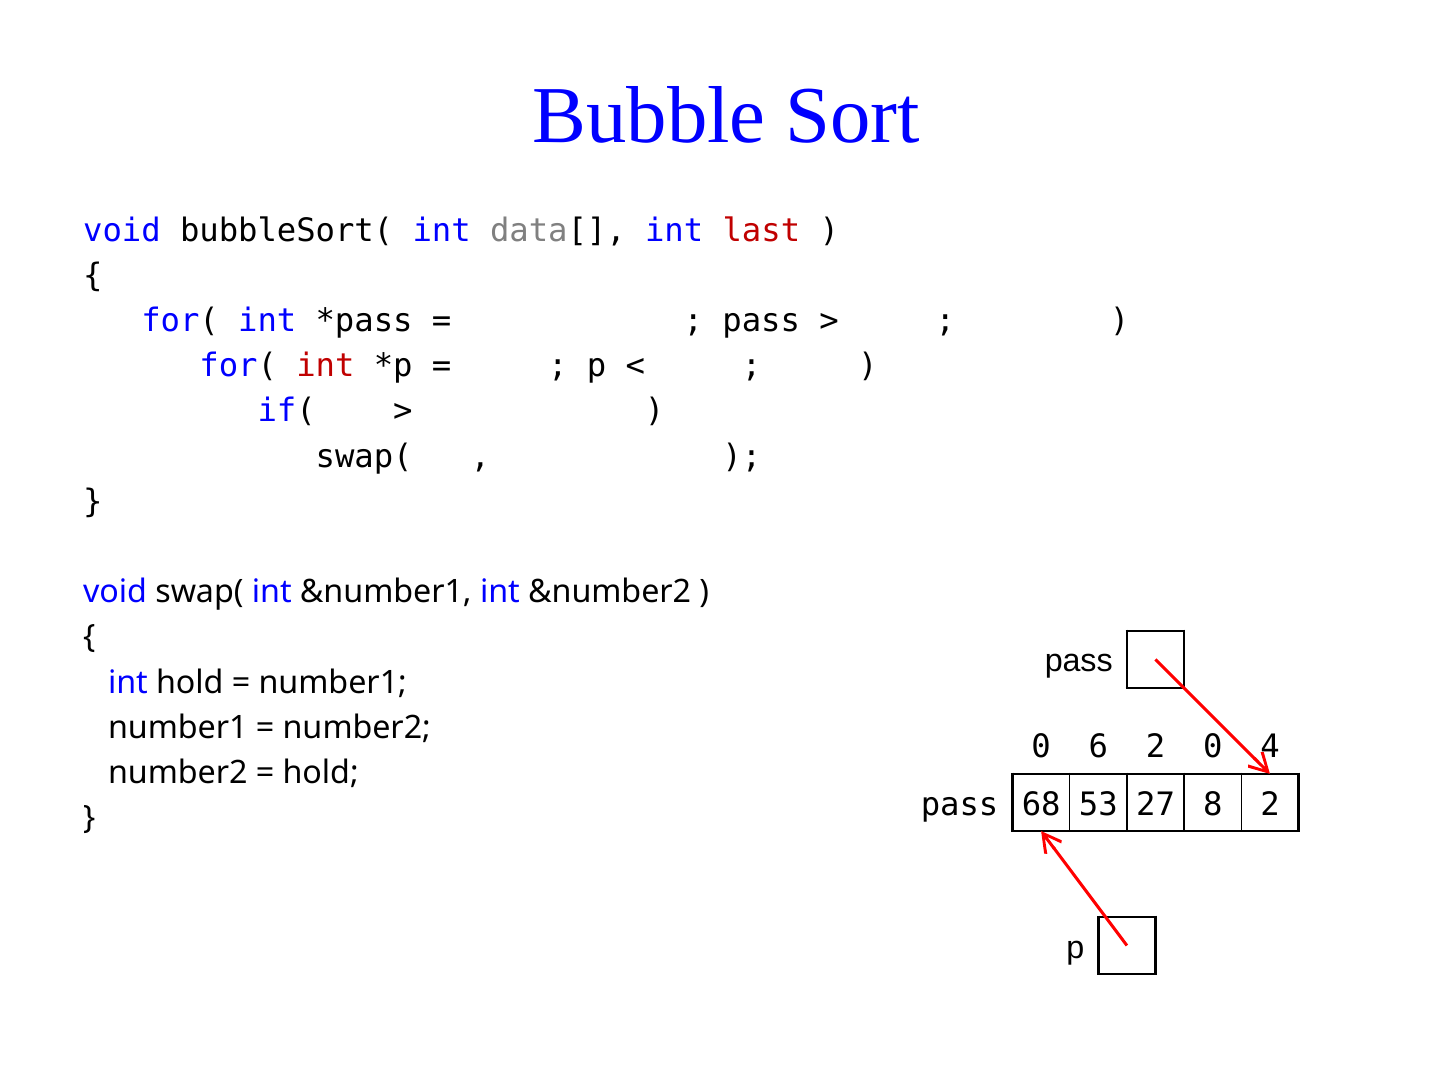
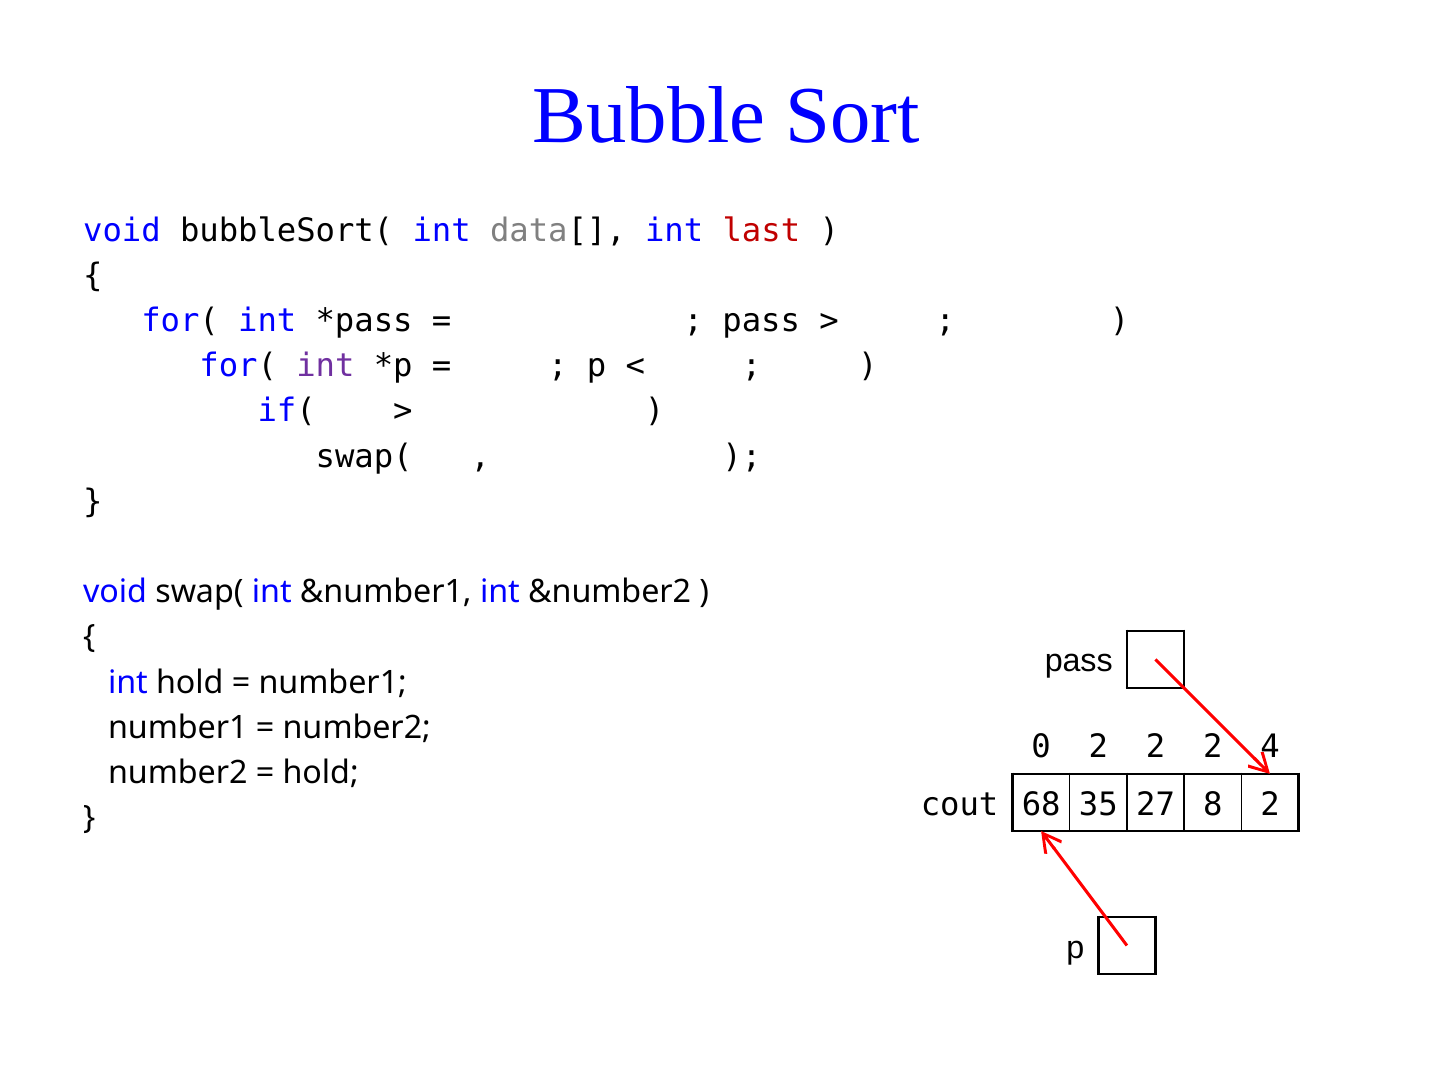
int colour: red -> purple (325, 366)
0 6: 6 -> 2 (1098, 747)
0: 0 -> 2 (1213, 747)
pass: pass -> cout (960, 804)
53: 53 -> 35 (1098, 804)
